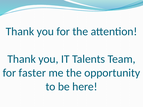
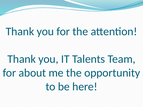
faster: faster -> about (32, 73)
